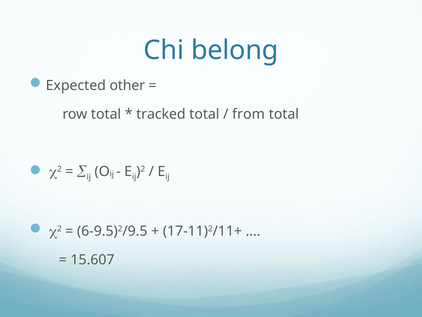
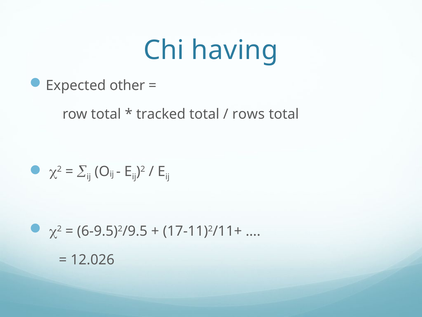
belong: belong -> having (235, 50)
from: from -> rows (248, 114)
15.607: 15.607 -> 12.026 (92, 259)
